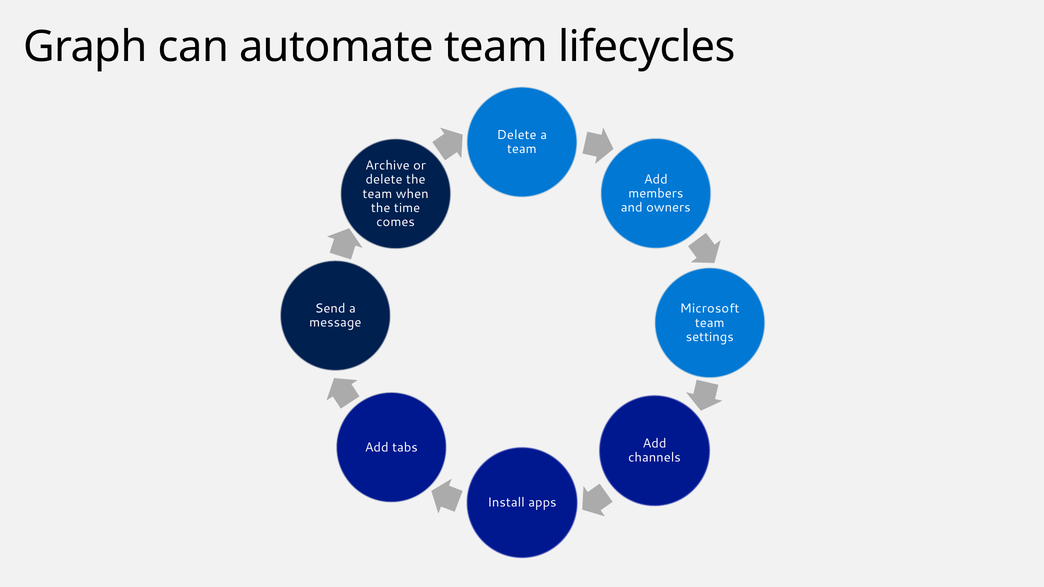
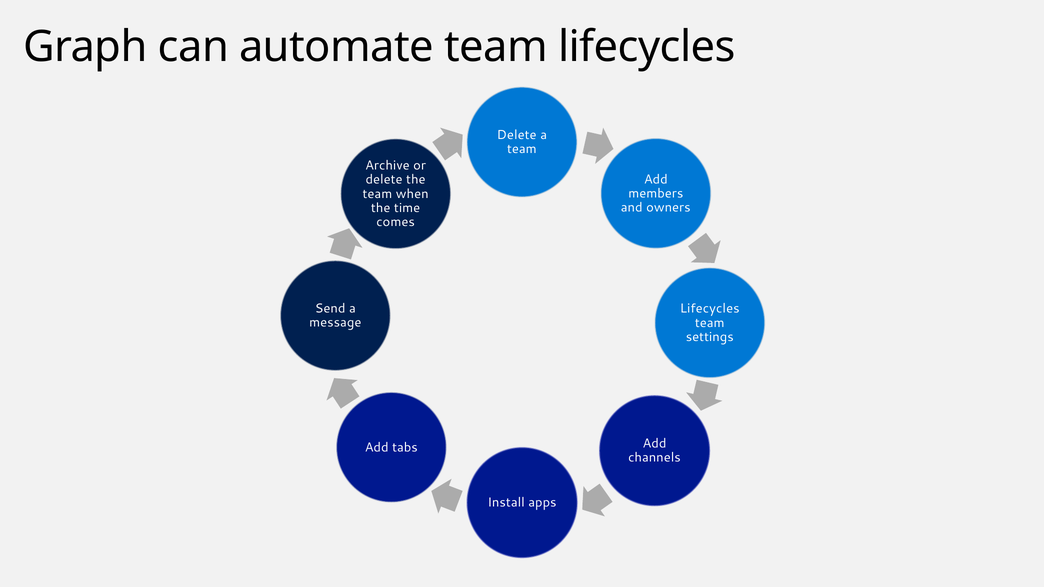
Microsoft: Microsoft -> Lifecycles (710, 309)
